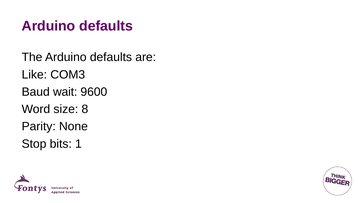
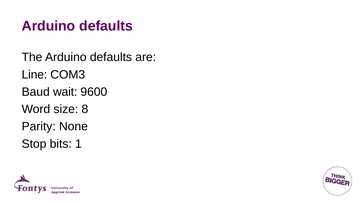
Like: Like -> Line (34, 75)
